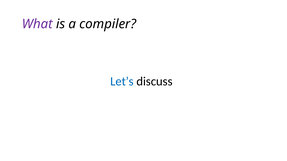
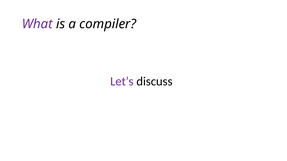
Let’s colour: blue -> purple (122, 81)
